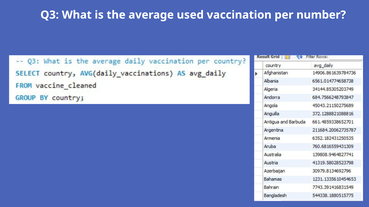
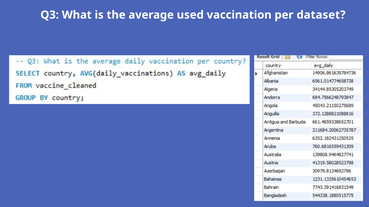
number: number -> dataset (321, 15)
